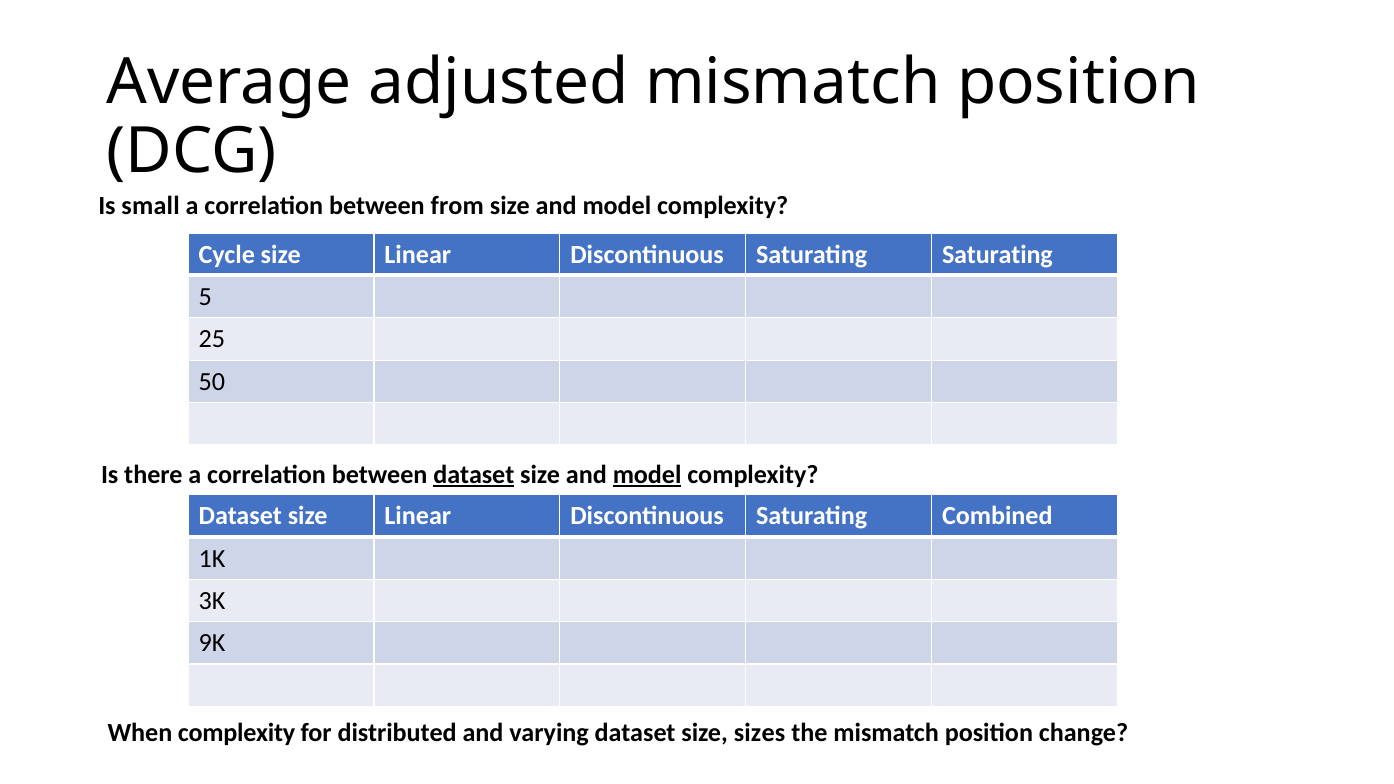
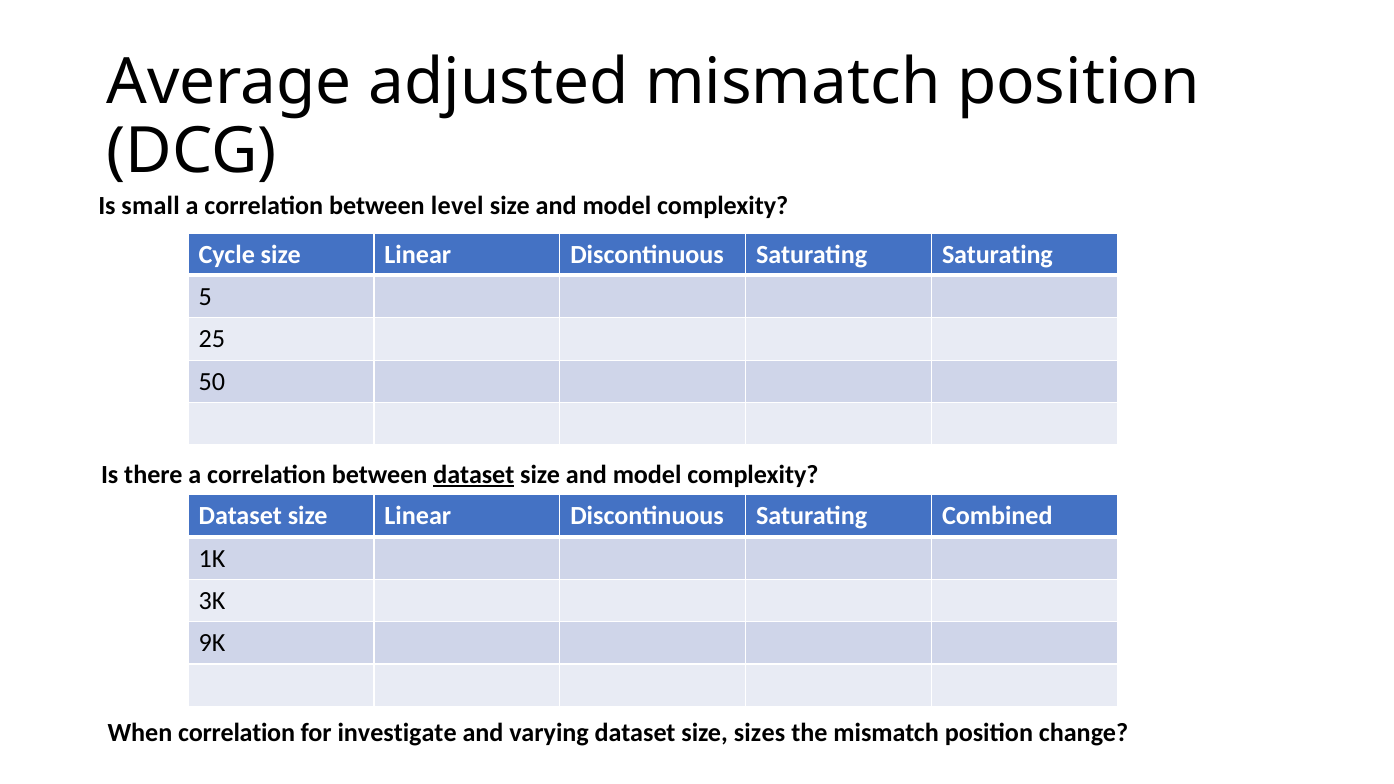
from: from -> level (457, 206)
model underline: present -> none (647, 475)
When complexity: complexity -> correlation (237, 733)
distributed: distributed -> investigate (397, 733)
